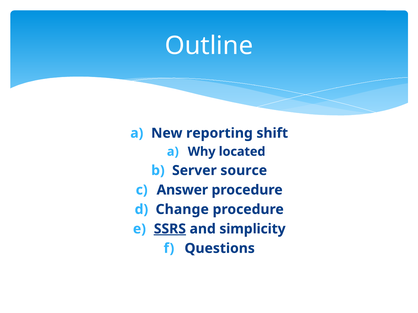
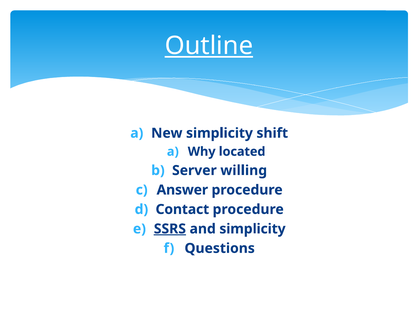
Outline underline: none -> present (209, 46)
New reporting: reporting -> simplicity (219, 133)
source: source -> willing (244, 171)
Change: Change -> Contact (182, 210)
